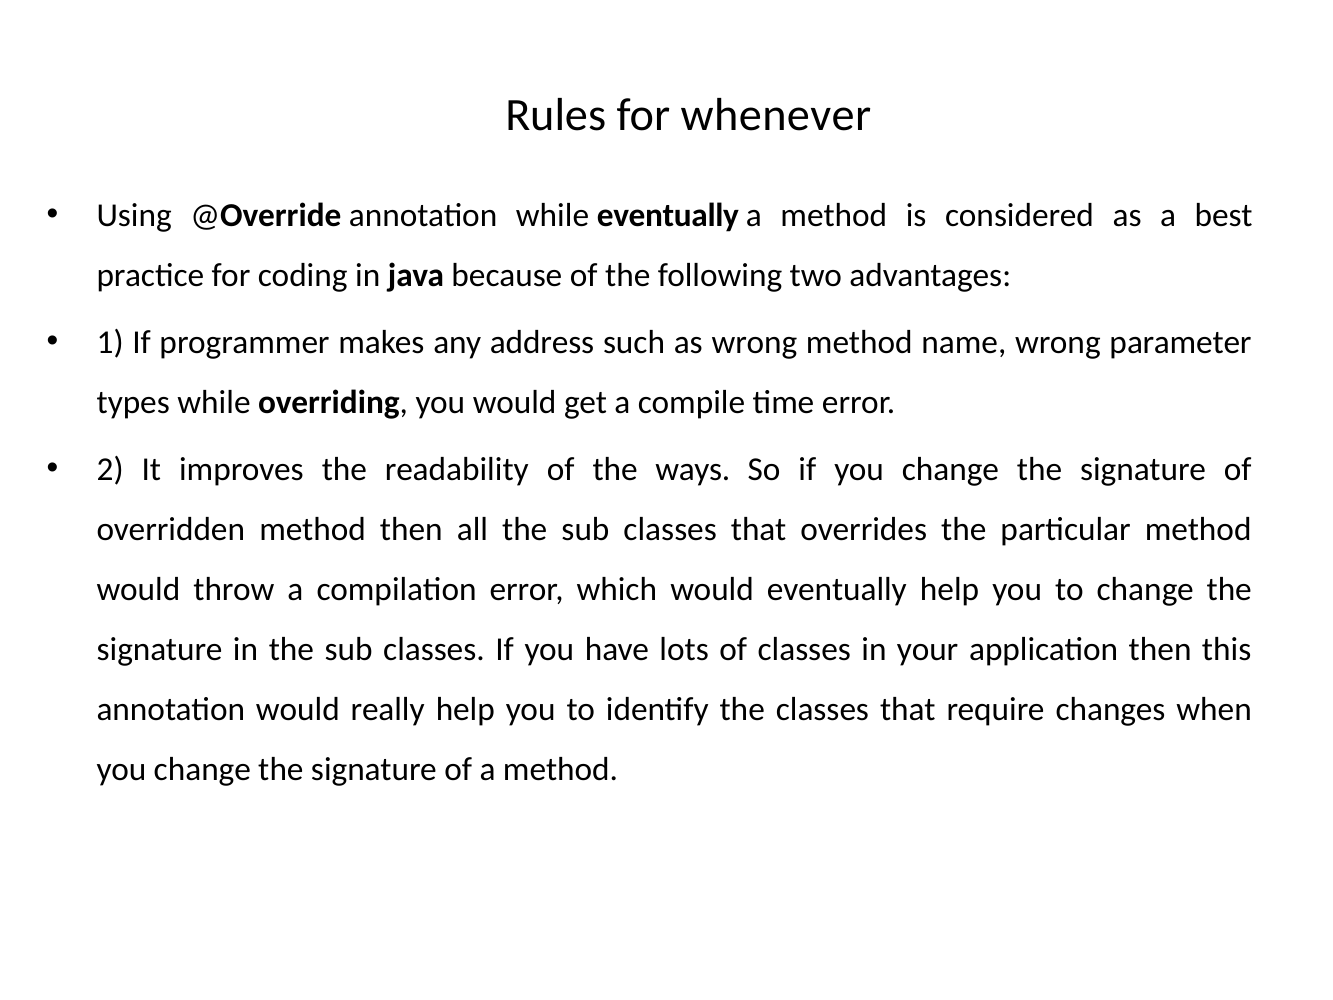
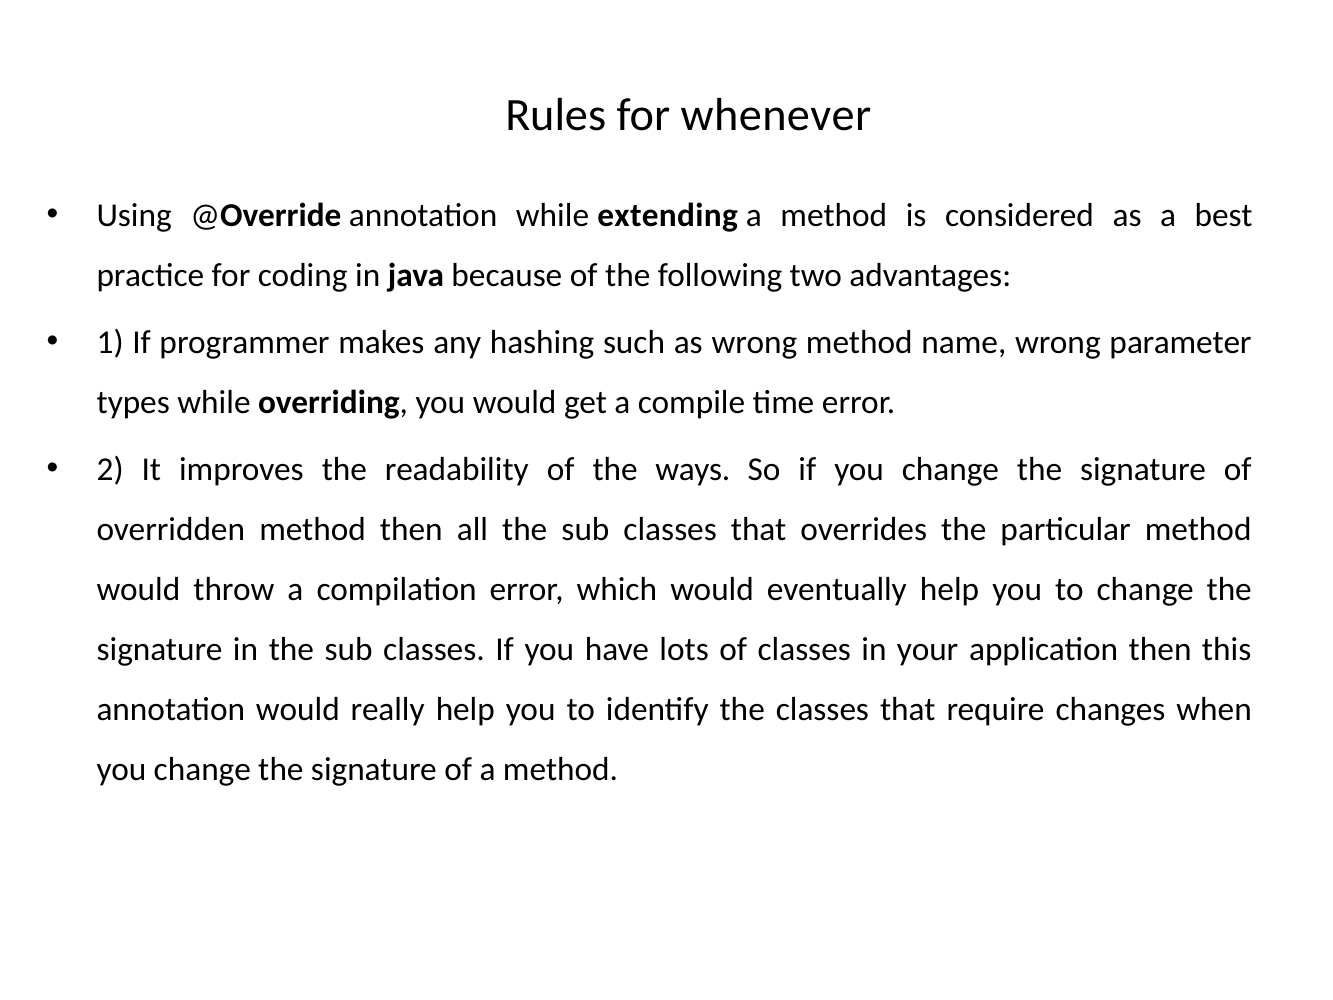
while eventually: eventually -> extending (668, 216)
address: address -> hashing (542, 342)
